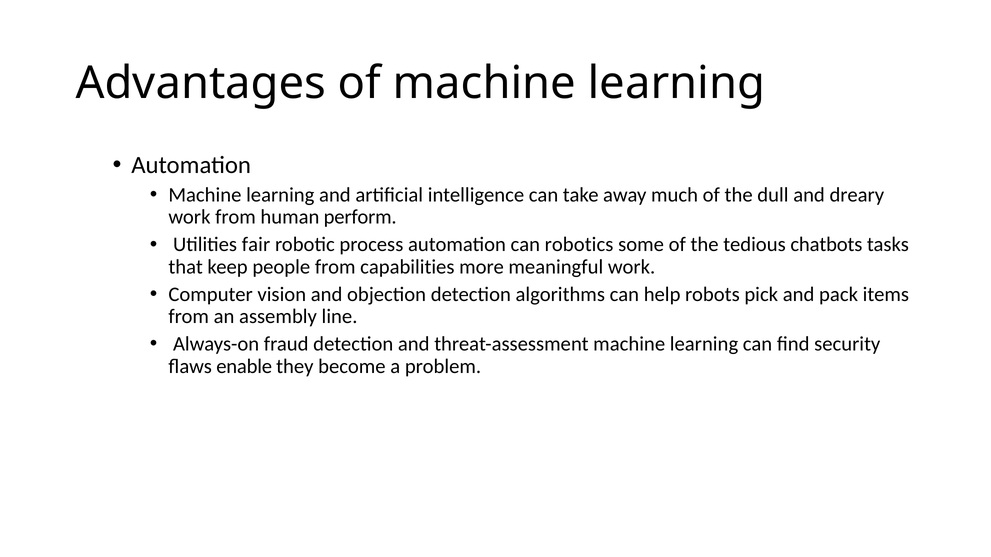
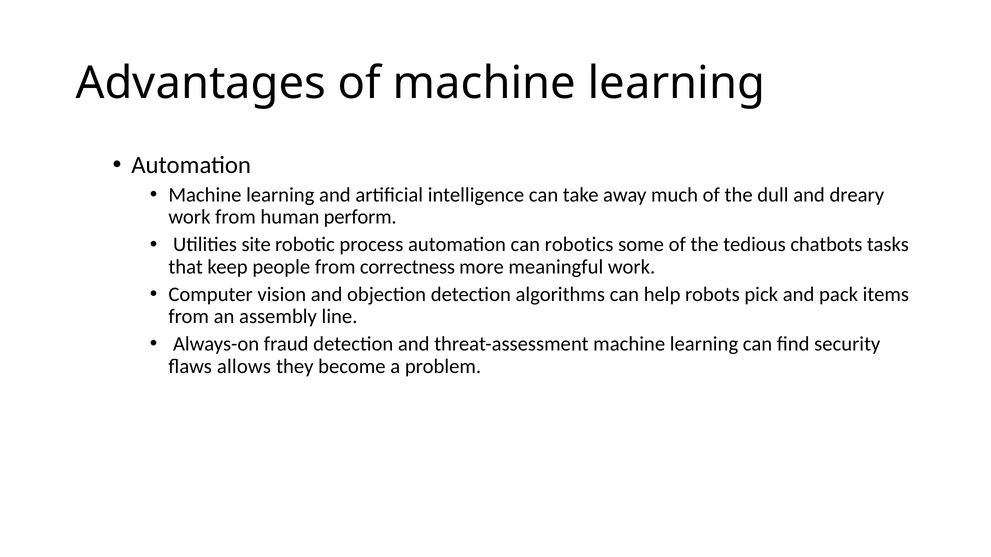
fair: fair -> site (256, 245)
capabilities: capabilities -> correctness (407, 267)
enable: enable -> allows (244, 367)
